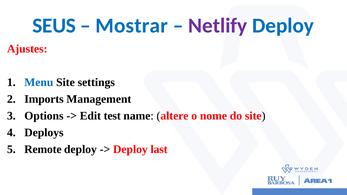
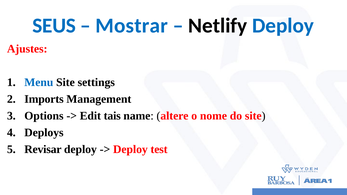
Netlify colour: purple -> black (218, 26)
test: test -> tais (112, 116)
Remote: Remote -> Revisar (43, 150)
last: last -> test (159, 150)
